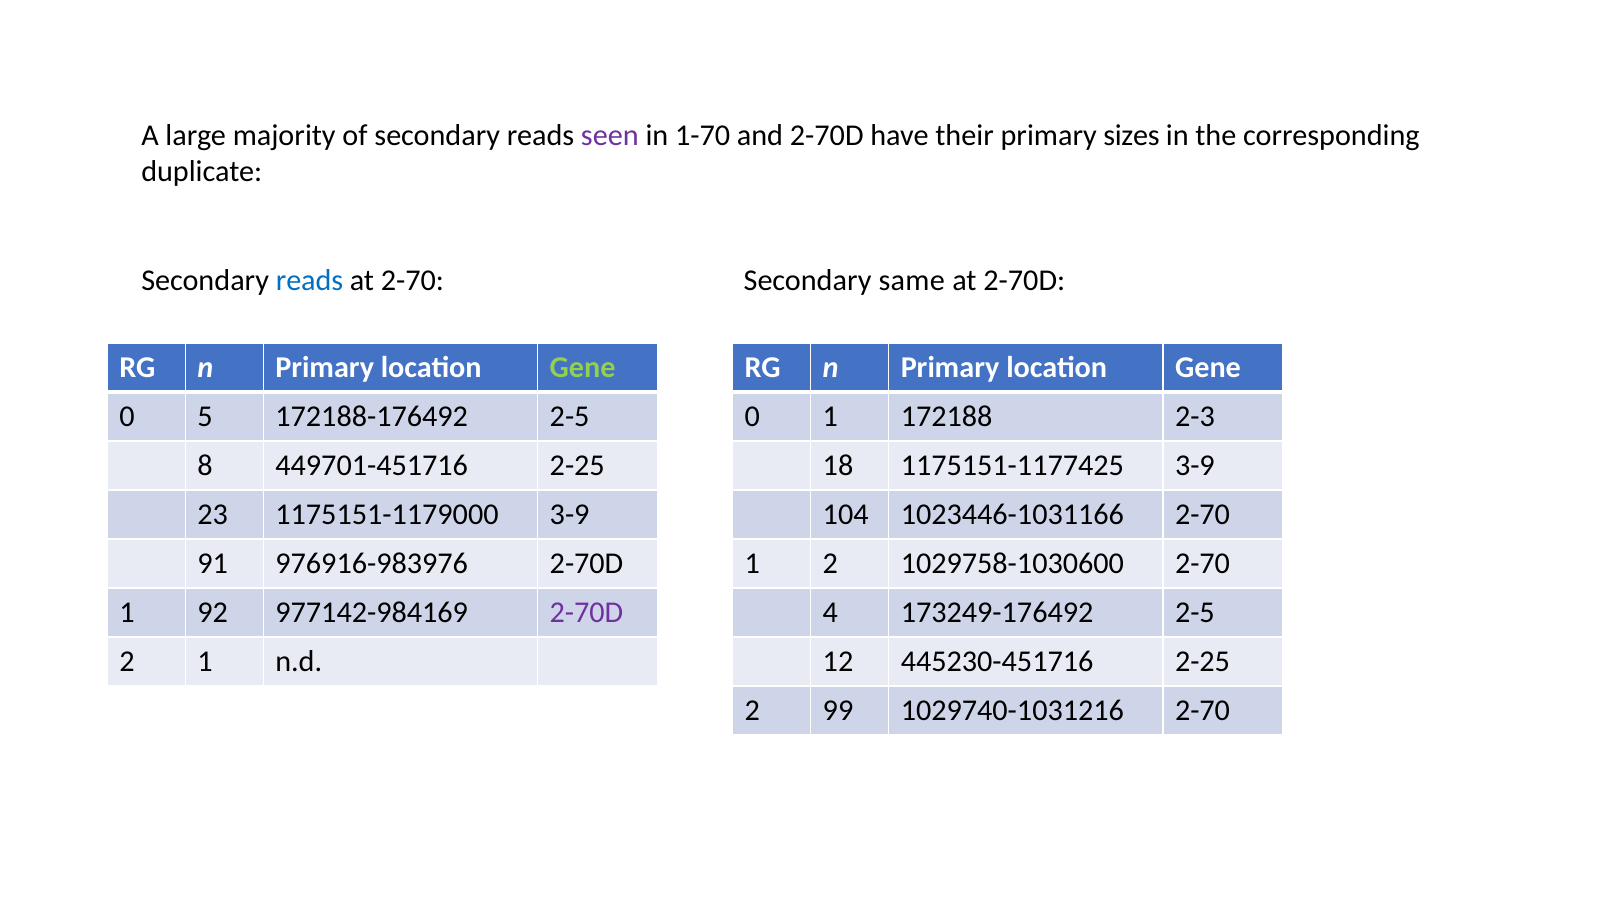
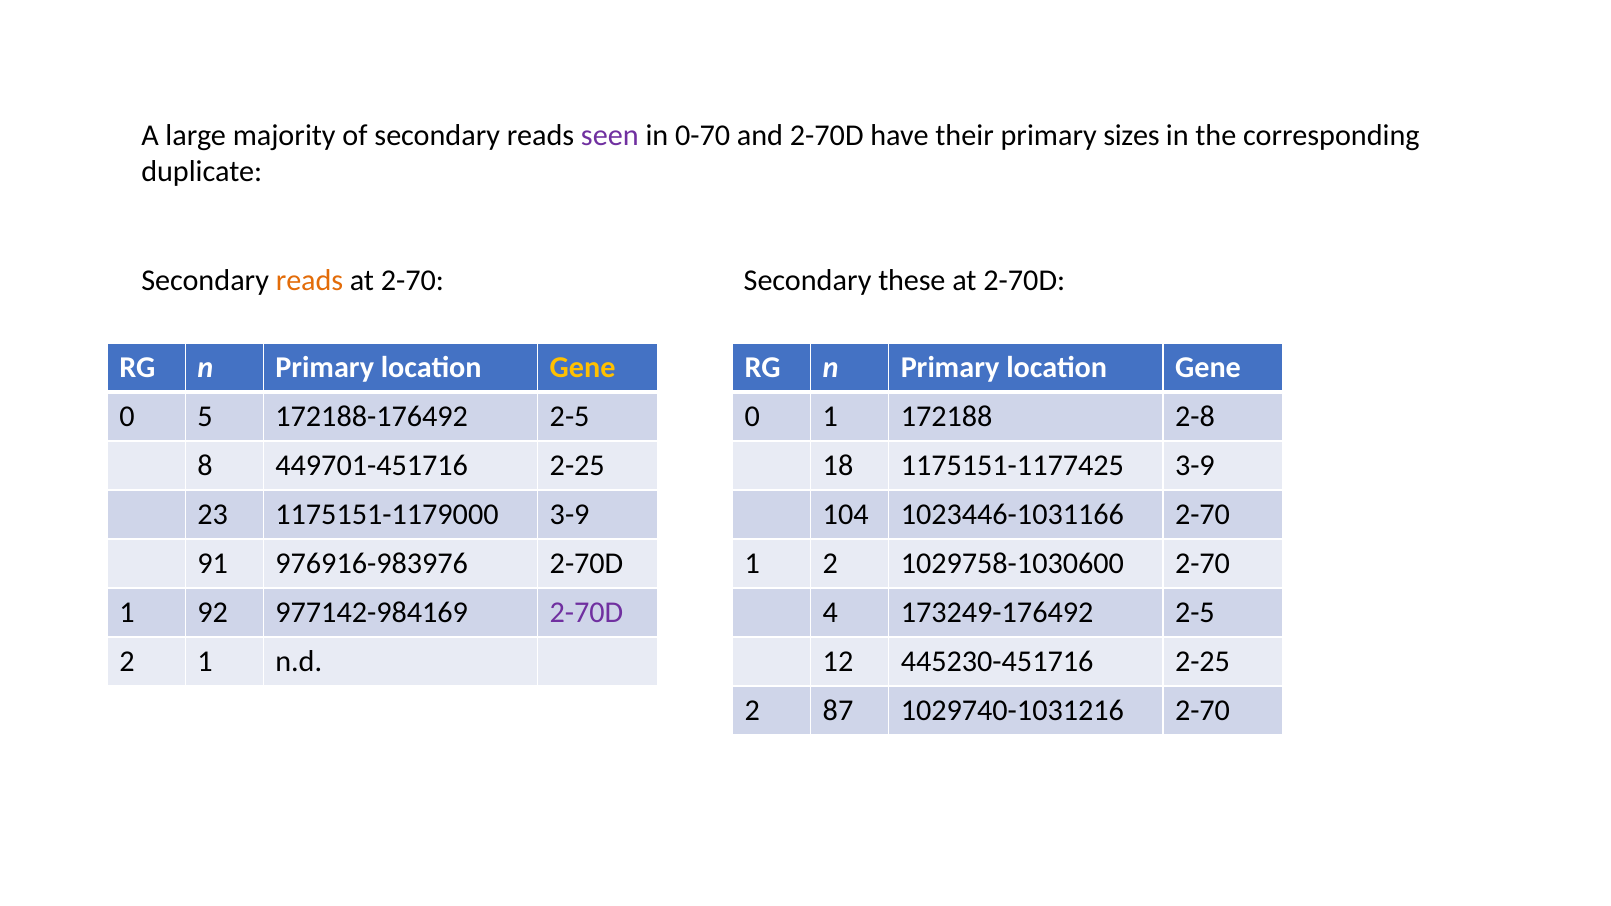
1-70: 1-70 -> 0-70 (703, 136)
reads colour: blue -> orange (309, 281)
same: same -> these (912, 281)
Gene colour: light green -> yellow (583, 368)
2-3: 2-3 -> 2-8 (1195, 417)
99: 99 -> 87 (838, 711)
